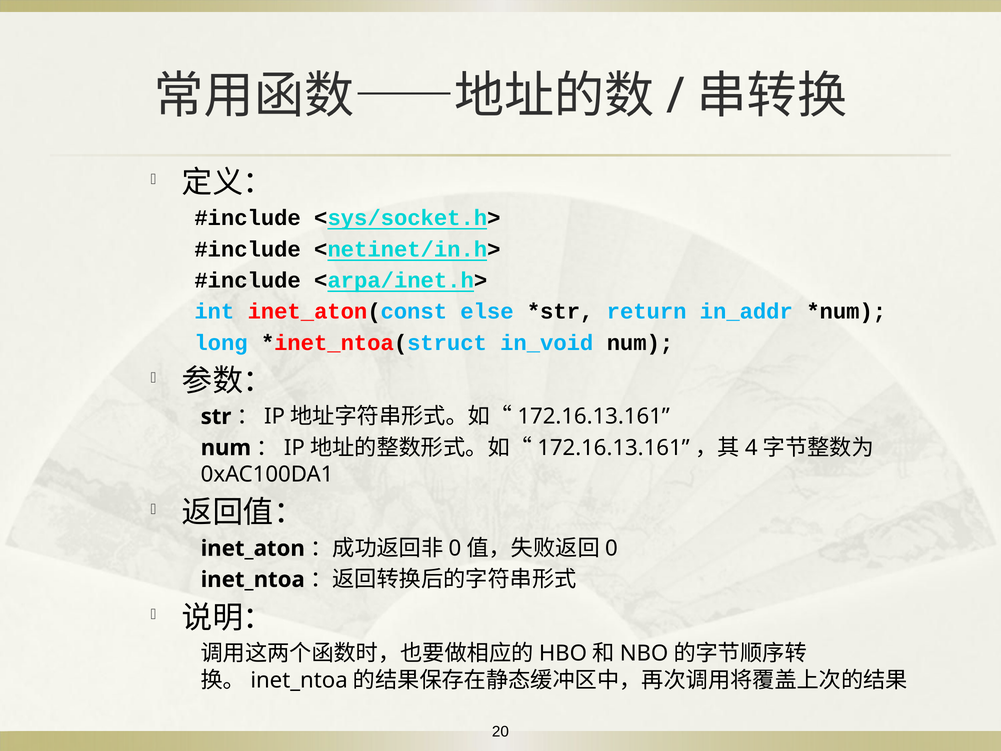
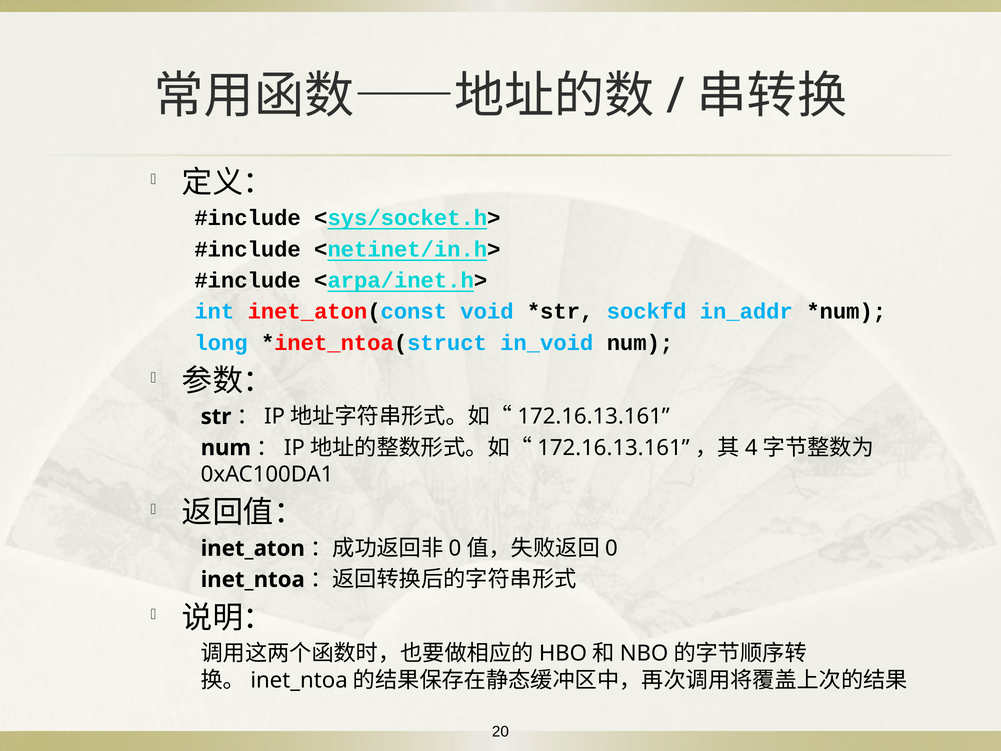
else: else -> void (487, 311)
return: return -> sockfd (647, 311)
